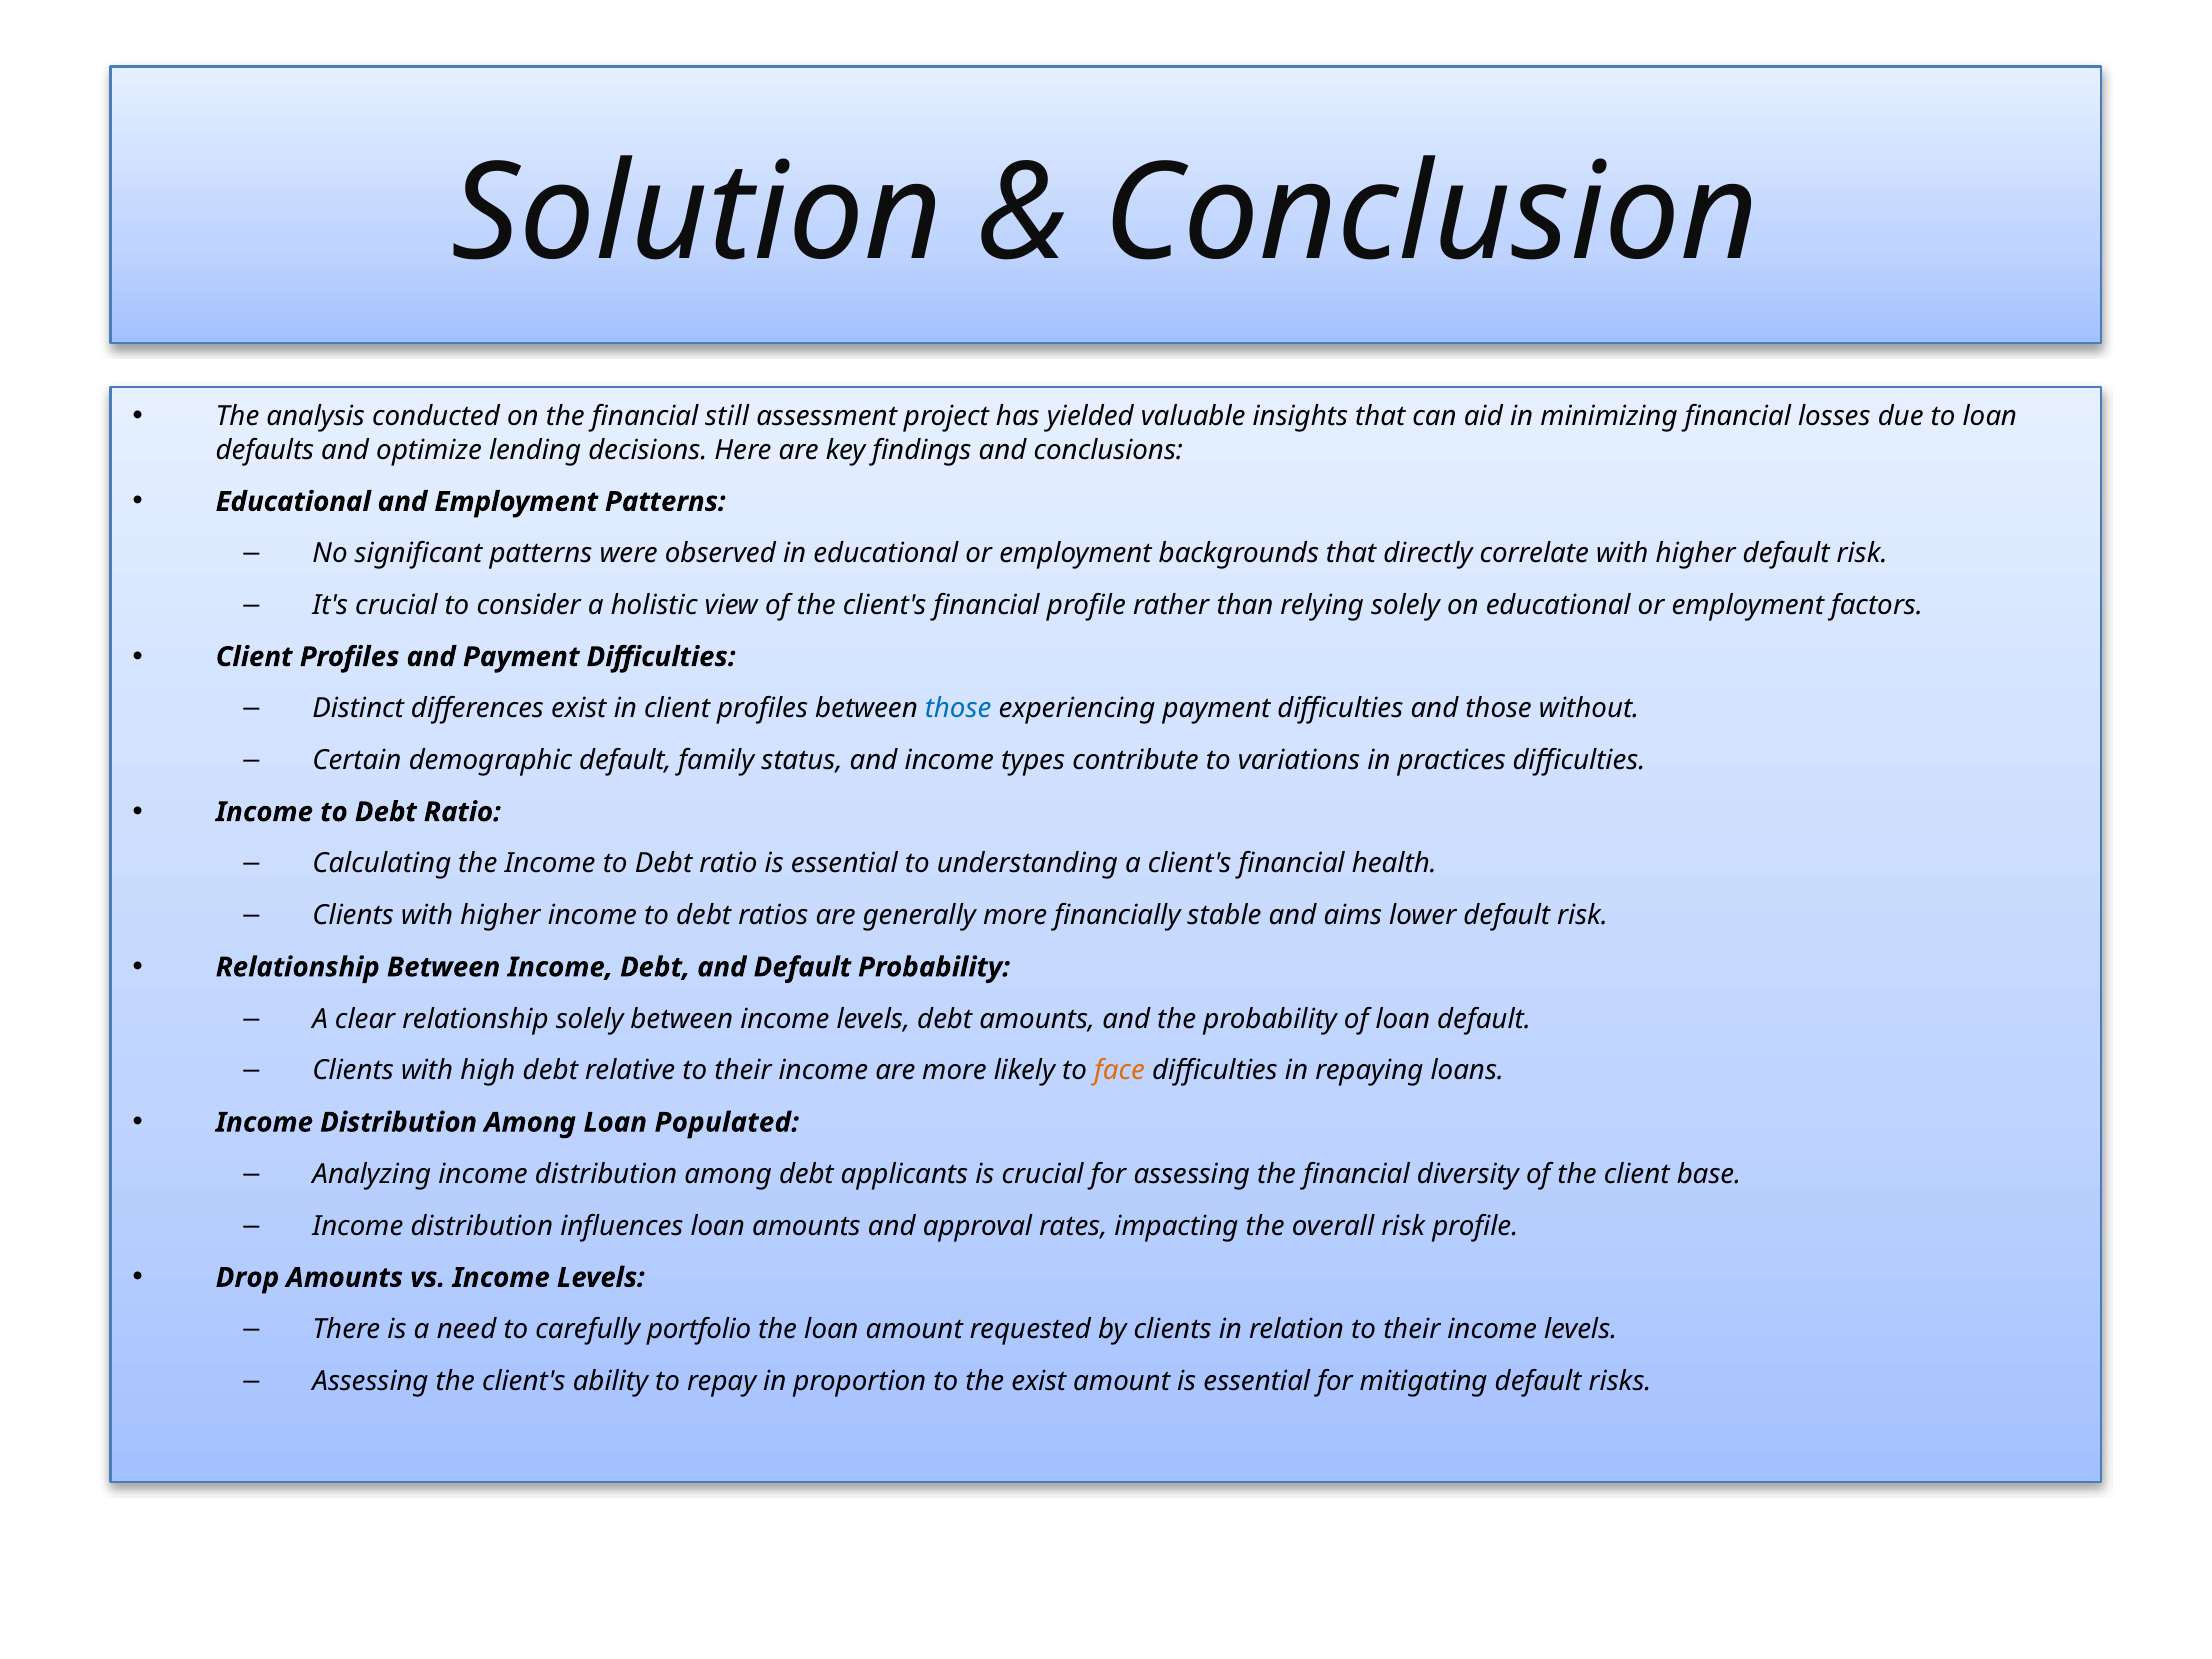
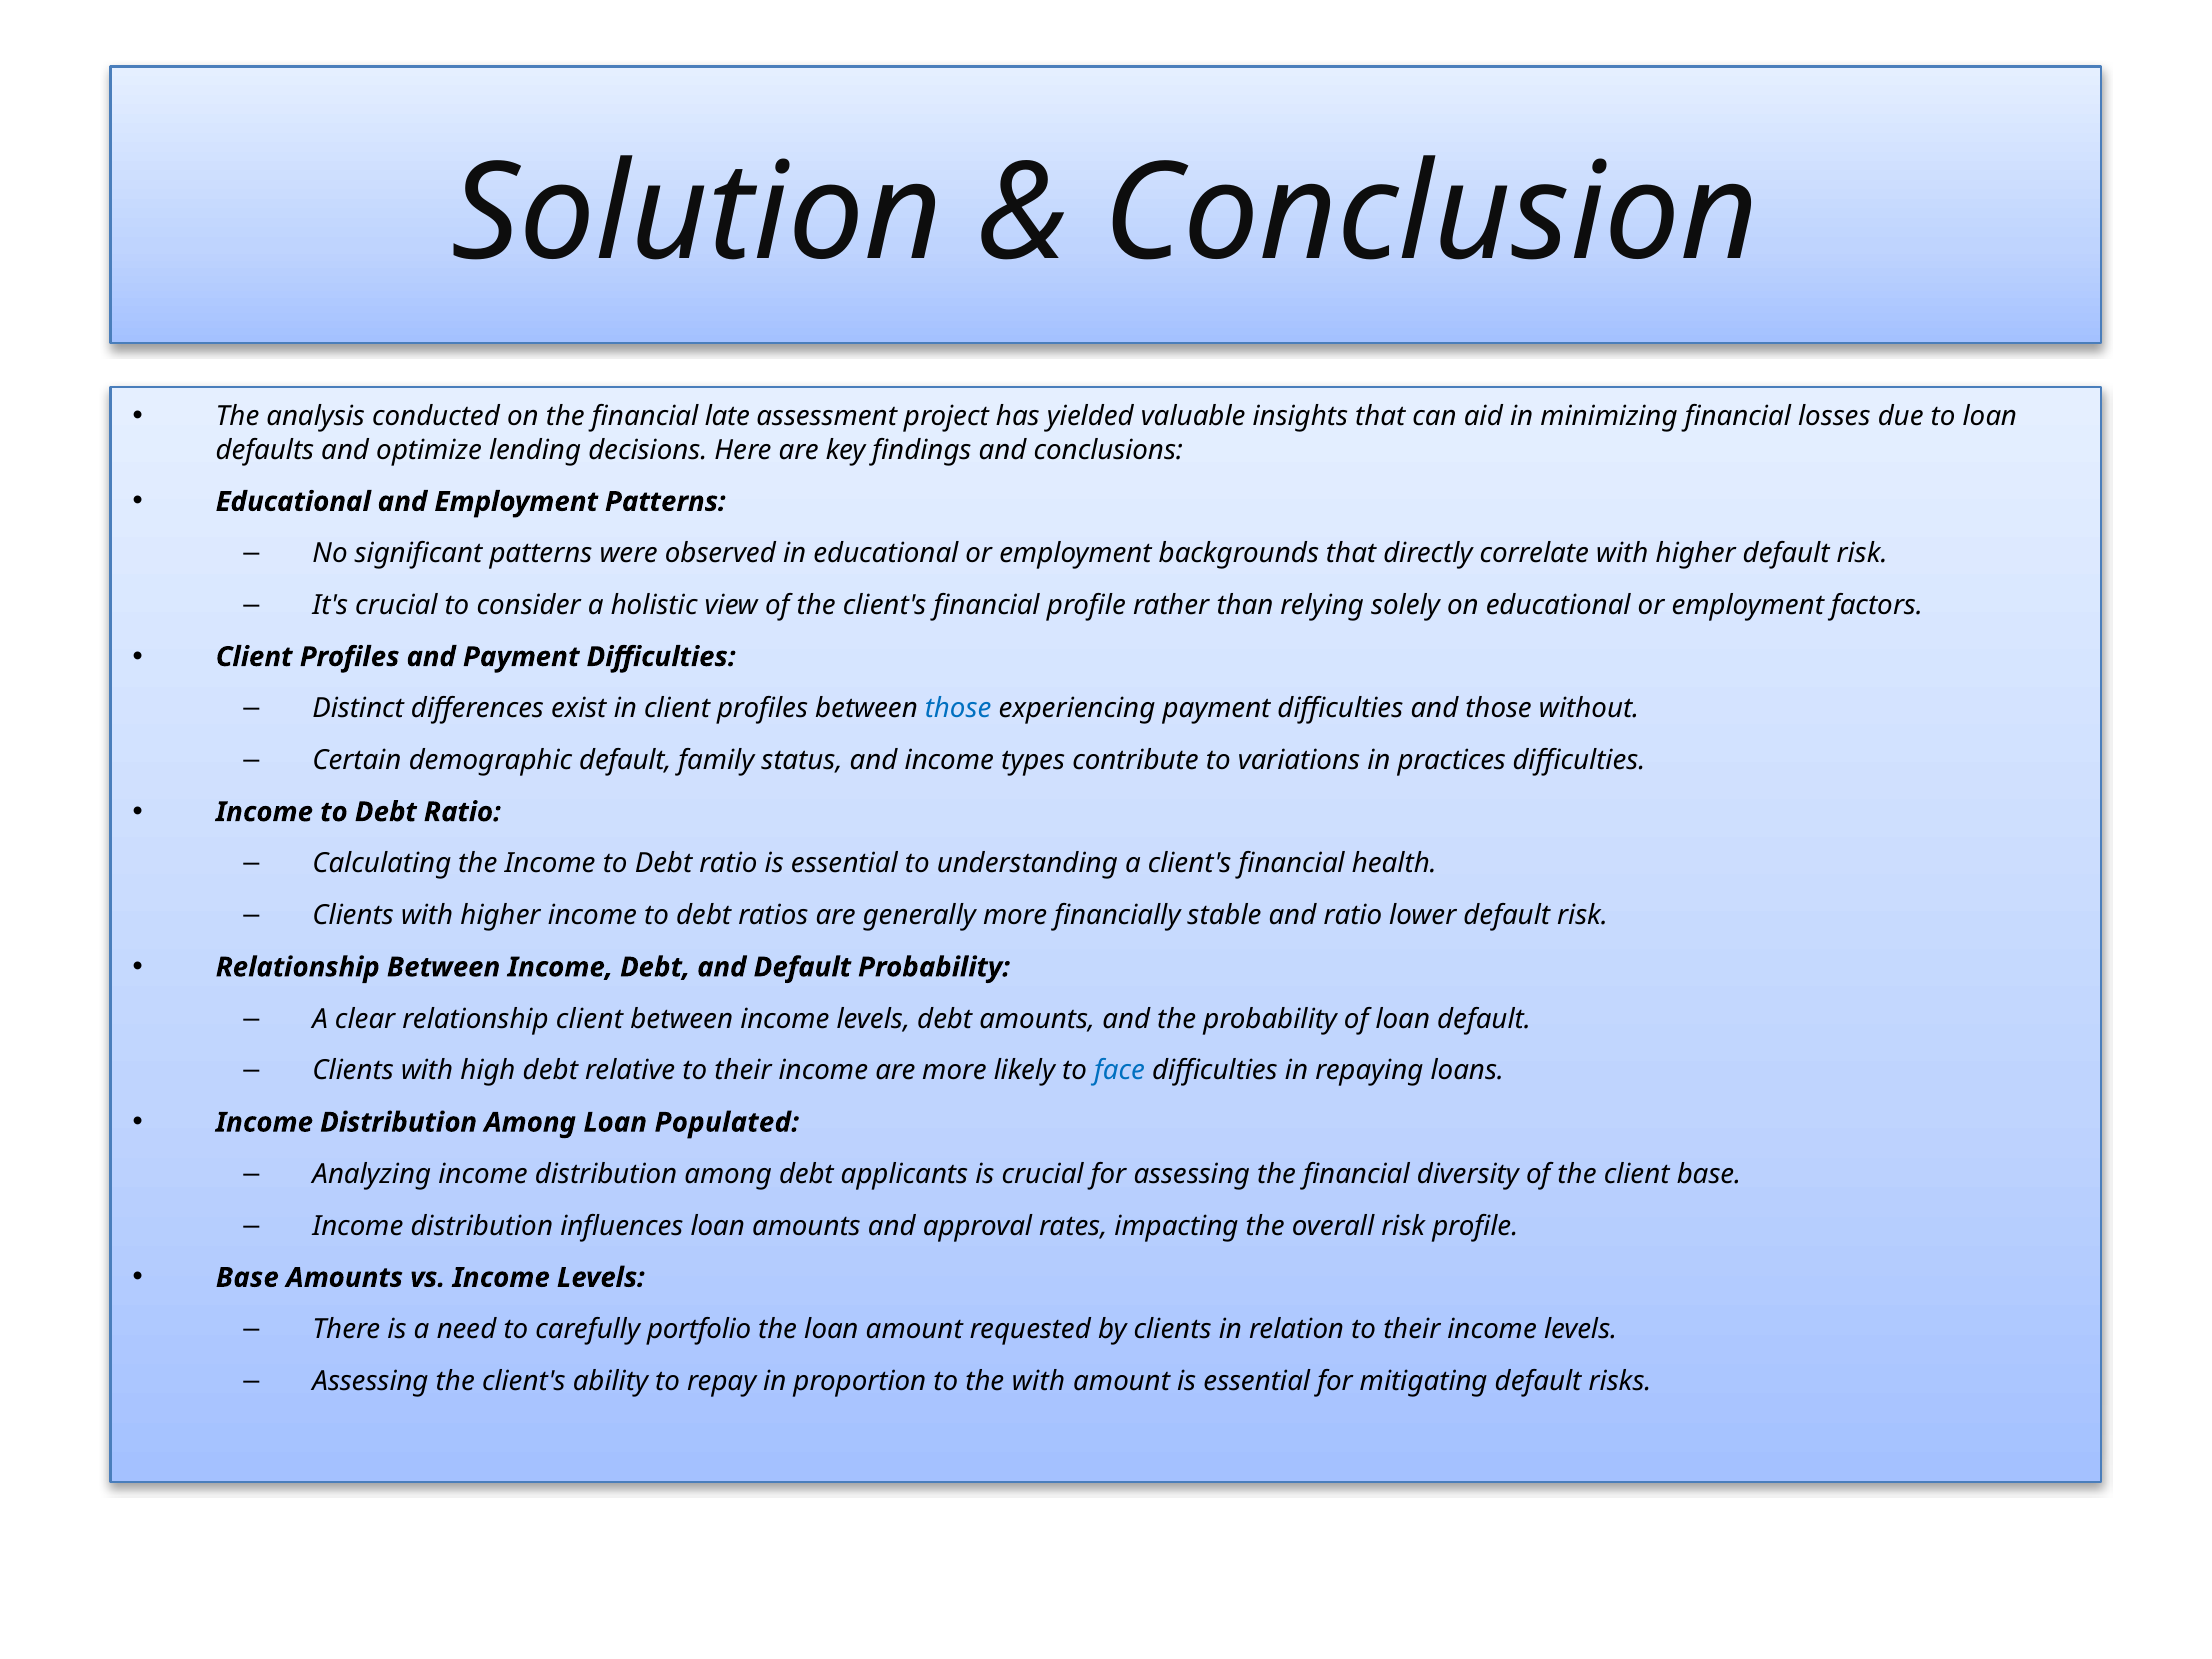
still: still -> late (727, 417)
and aims: aims -> ratio (1353, 916)
relationship solely: solely -> client (589, 1019)
face colour: orange -> blue (1119, 1071)
Drop: Drop -> Base (247, 1278)
the exist: exist -> with (1039, 1381)
